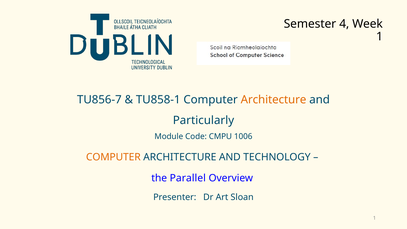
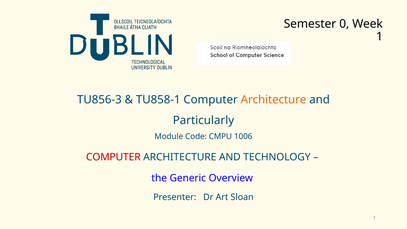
4: 4 -> 0 (344, 24)
TU856-7: TU856-7 -> TU856-3 (99, 100)
COMPUTER colour: orange -> red (113, 157)
Parallel: Parallel -> Generic (188, 178)
